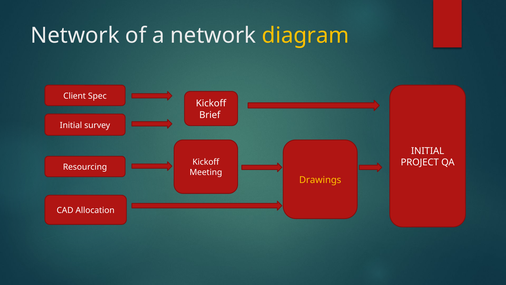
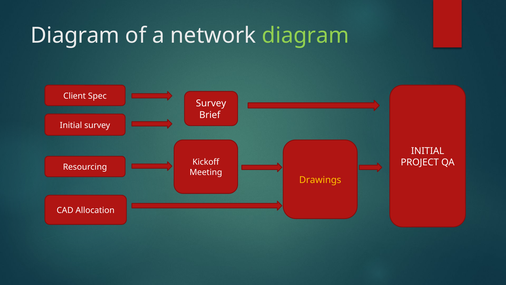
Network: Network -> Diagram (75, 36)
diagram colour: yellow -> light green (305, 36)
Kickoff: Kickoff -> Survey (211, 103)
